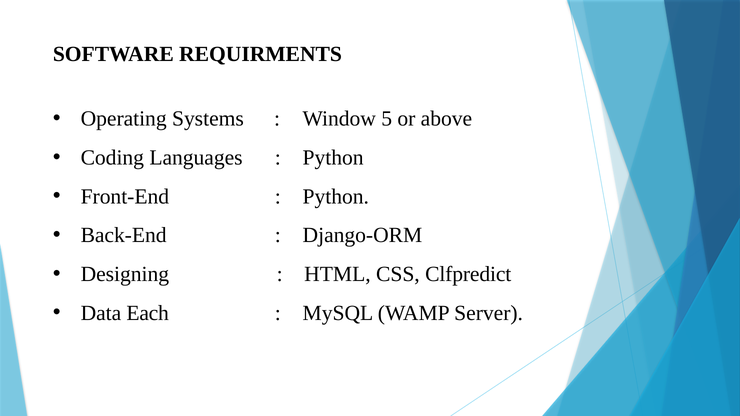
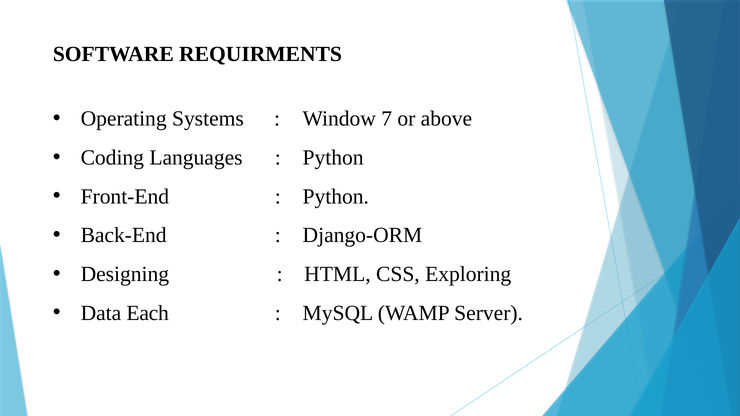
5: 5 -> 7 (387, 119)
Clfpredict: Clfpredict -> Exploring (468, 274)
